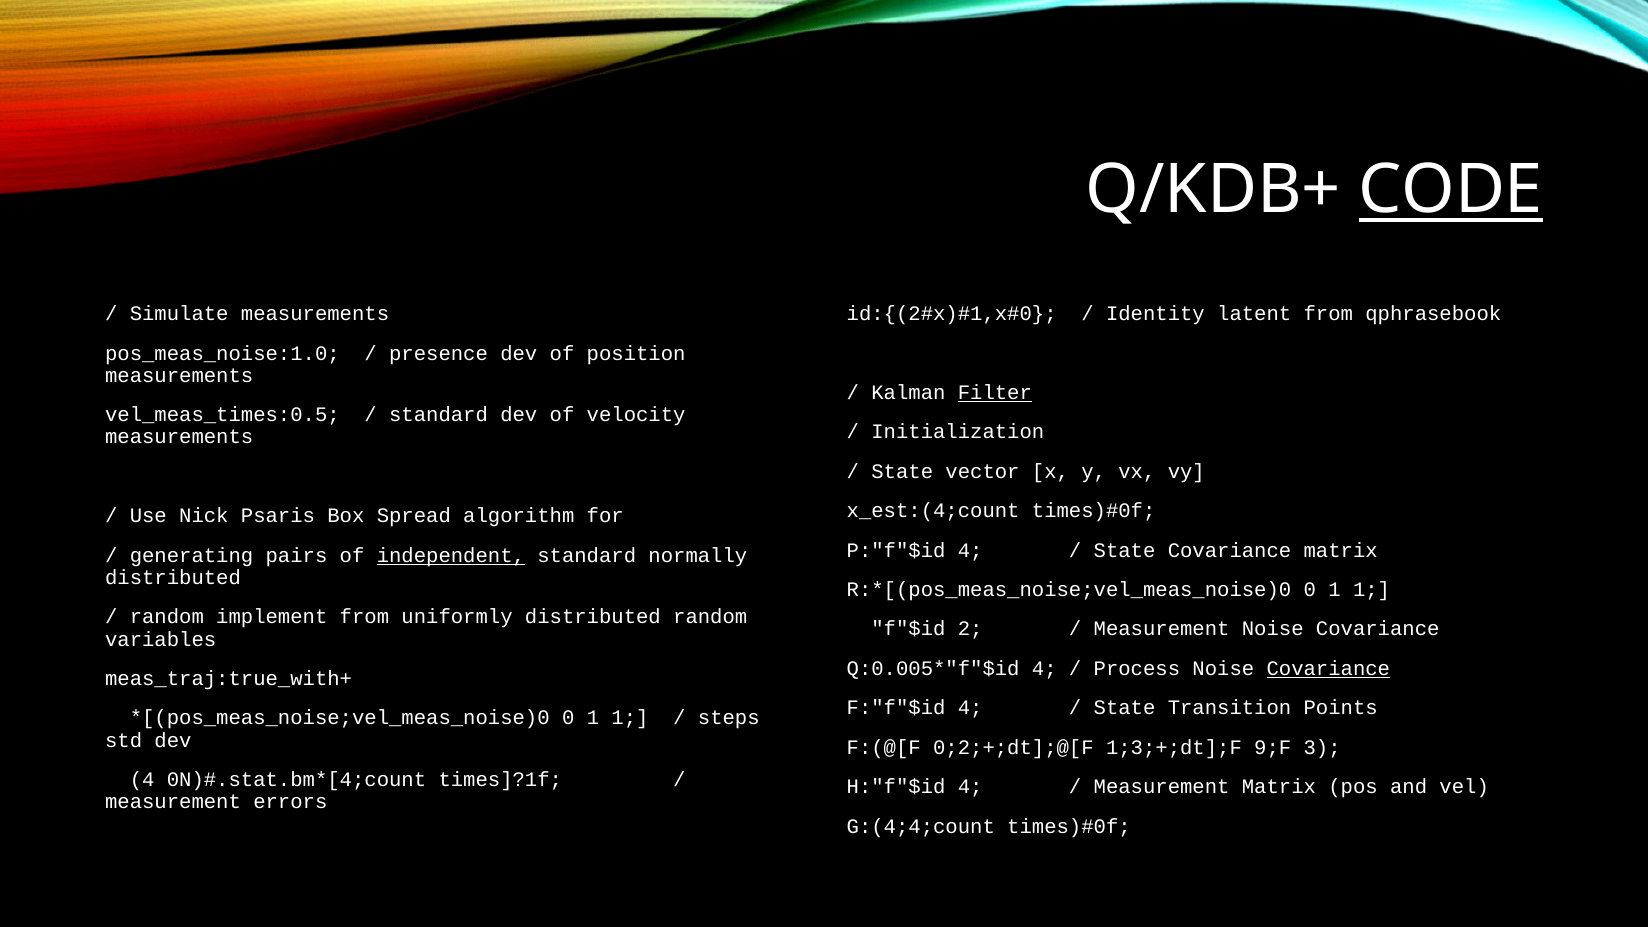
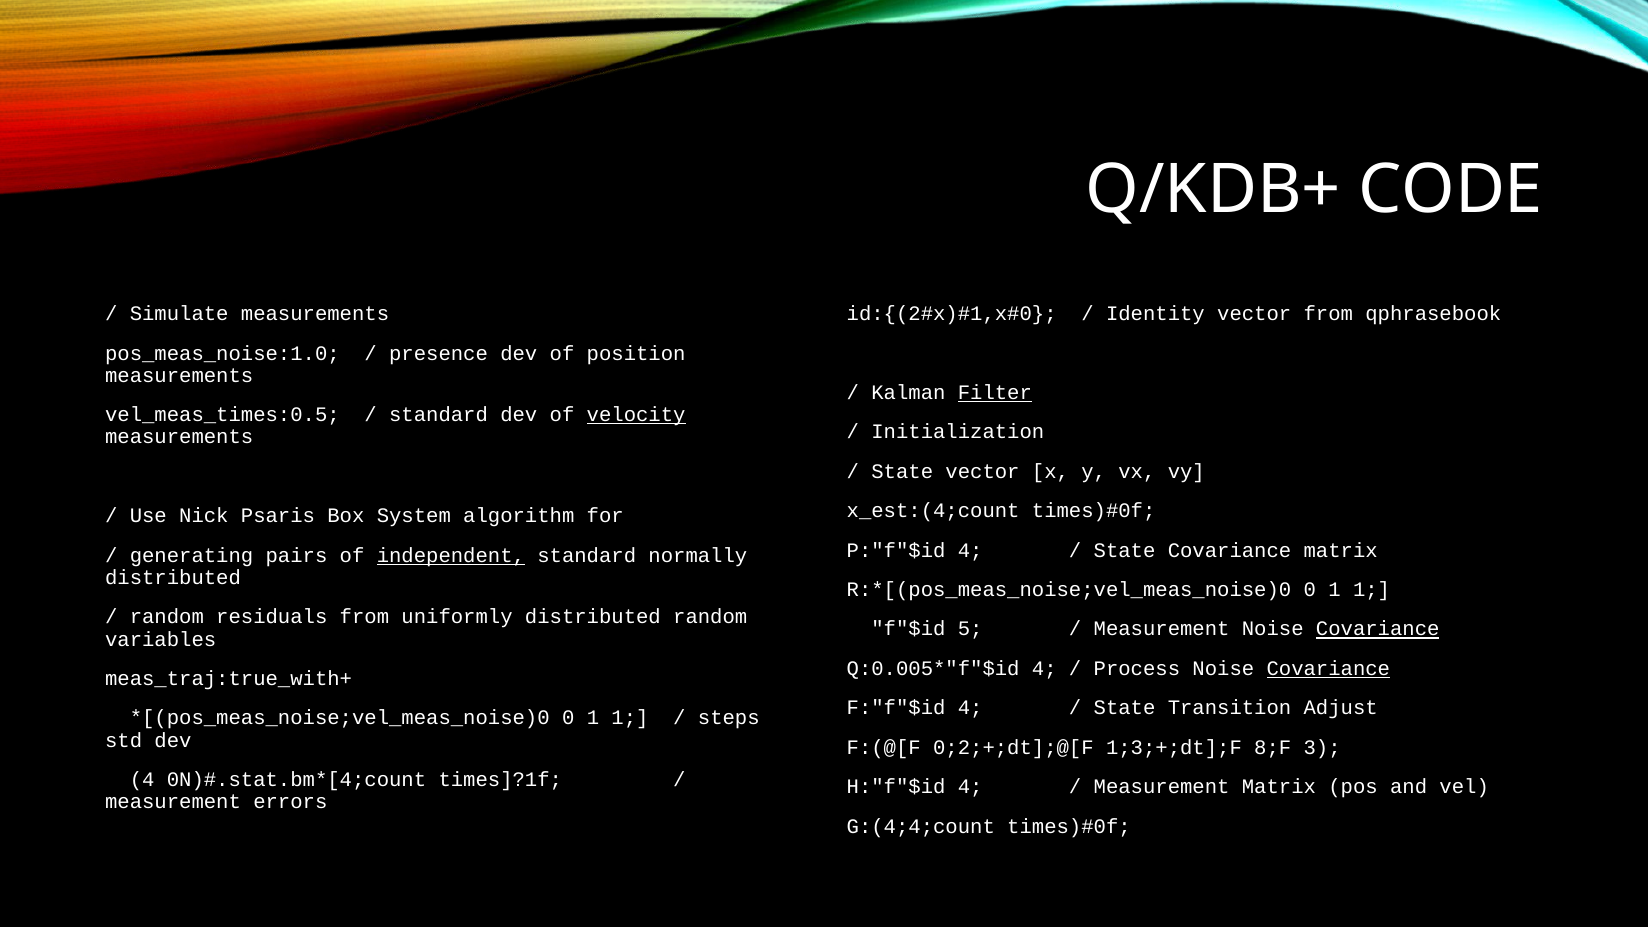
CODE underline: present -> none (1451, 190)
Identity latent: latent -> vector (1254, 314)
velocity underline: none -> present (636, 415)
Spread: Spread -> System (414, 516)
implement: implement -> residuals (272, 617)
2: 2 -> 5 (970, 629)
Covariance underline: none -> present (1378, 629)
Points: Points -> Adjust (1341, 708)
9;F: 9;F -> 8;F (1273, 747)
